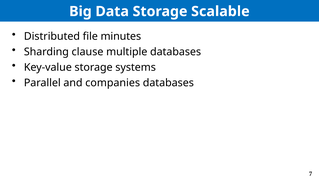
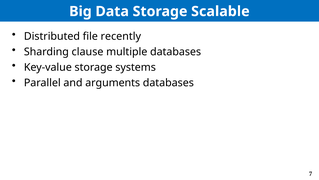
minutes: minutes -> recently (121, 36)
companies: companies -> arguments (113, 83)
